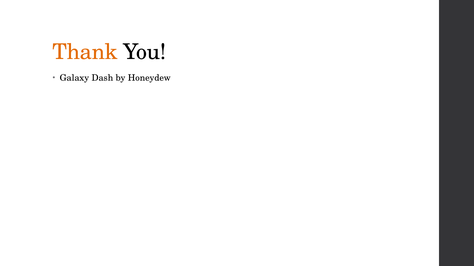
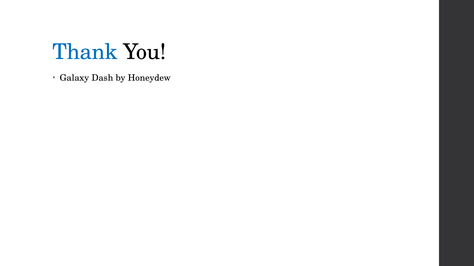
Thank colour: orange -> blue (85, 52)
